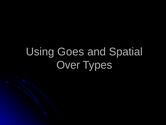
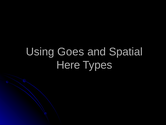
Over: Over -> Here (68, 65)
